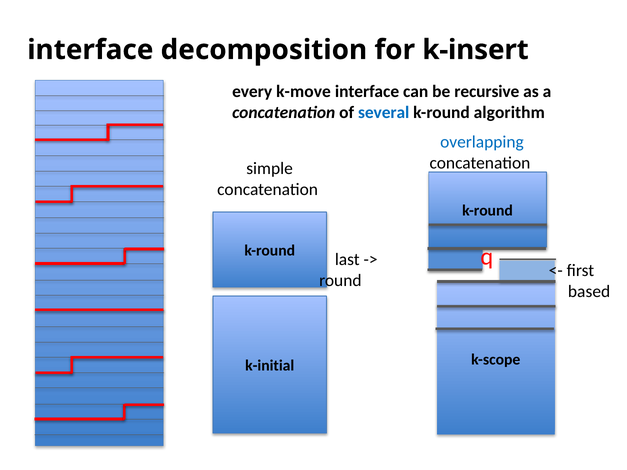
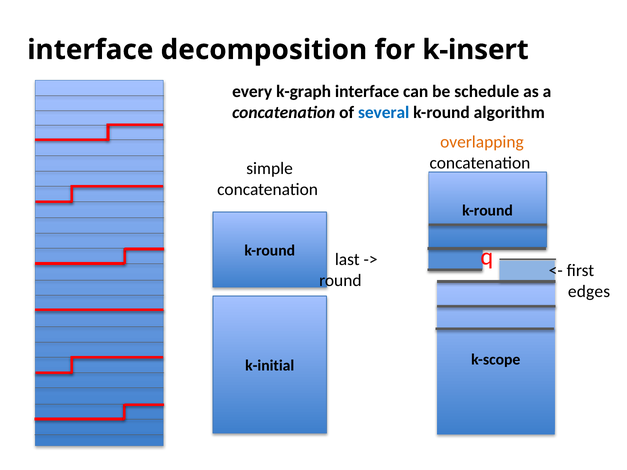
k-move: k-move -> k-graph (304, 92)
recursive: recursive -> schedule (487, 92)
overlapping colour: blue -> orange (482, 142)
based: based -> edges (589, 292)
